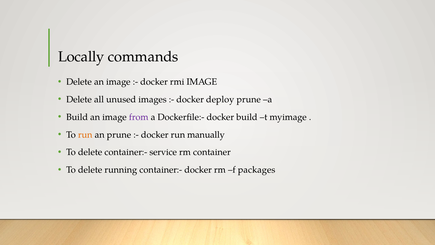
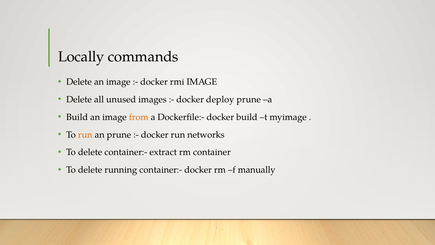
from colour: purple -> orange (139, 117)
manually: manually -> networks (206, 135)
service: service -> extract (163, 152)
packages: packages -> manually (257, 170)
